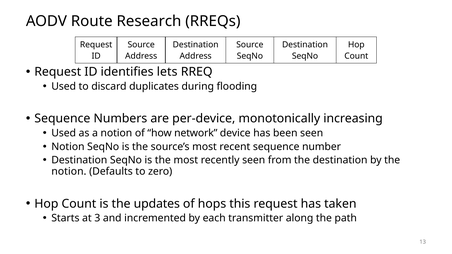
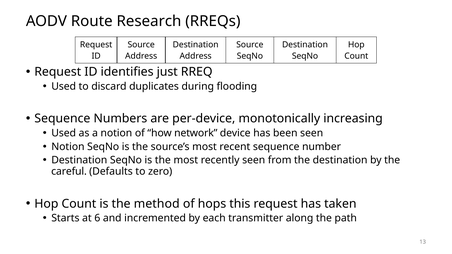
lets: lets -> just (167, 72)
notion: notion -> careful (69, 172)
updates: updates -> method (157, 204)
3: 3 -> 6 (97, 218)
